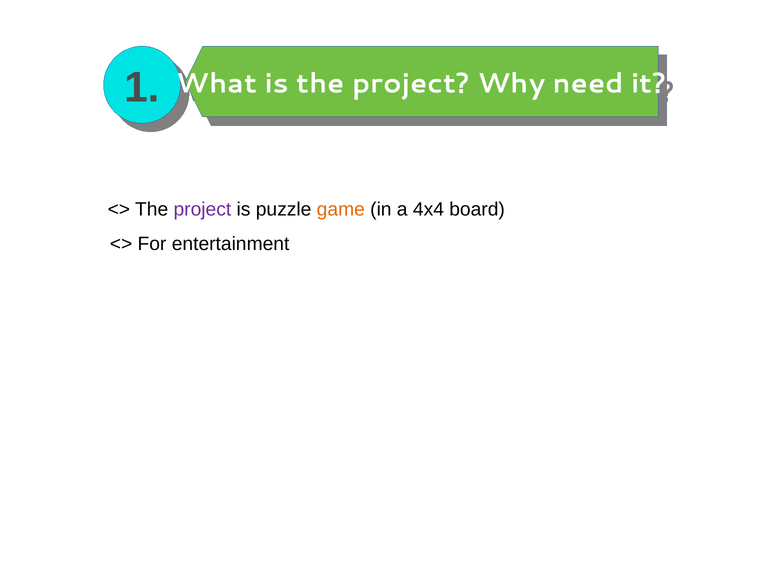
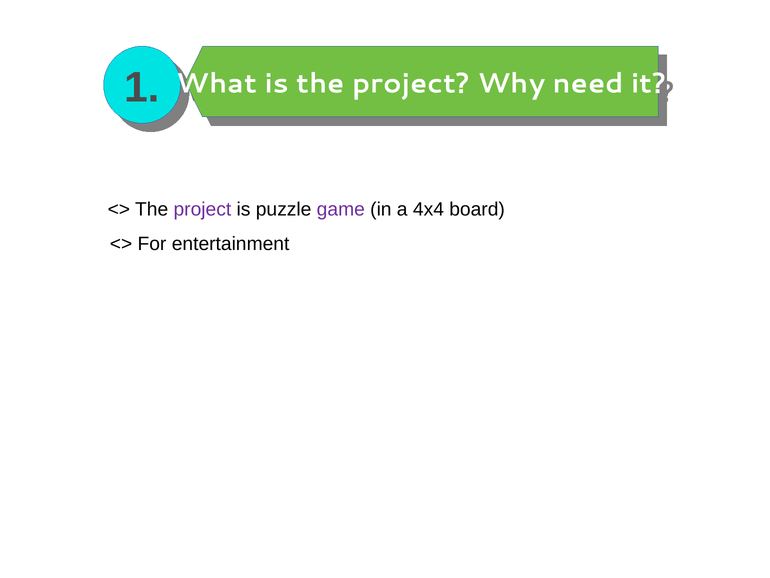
game colour: orange -> purple (341, 209)
